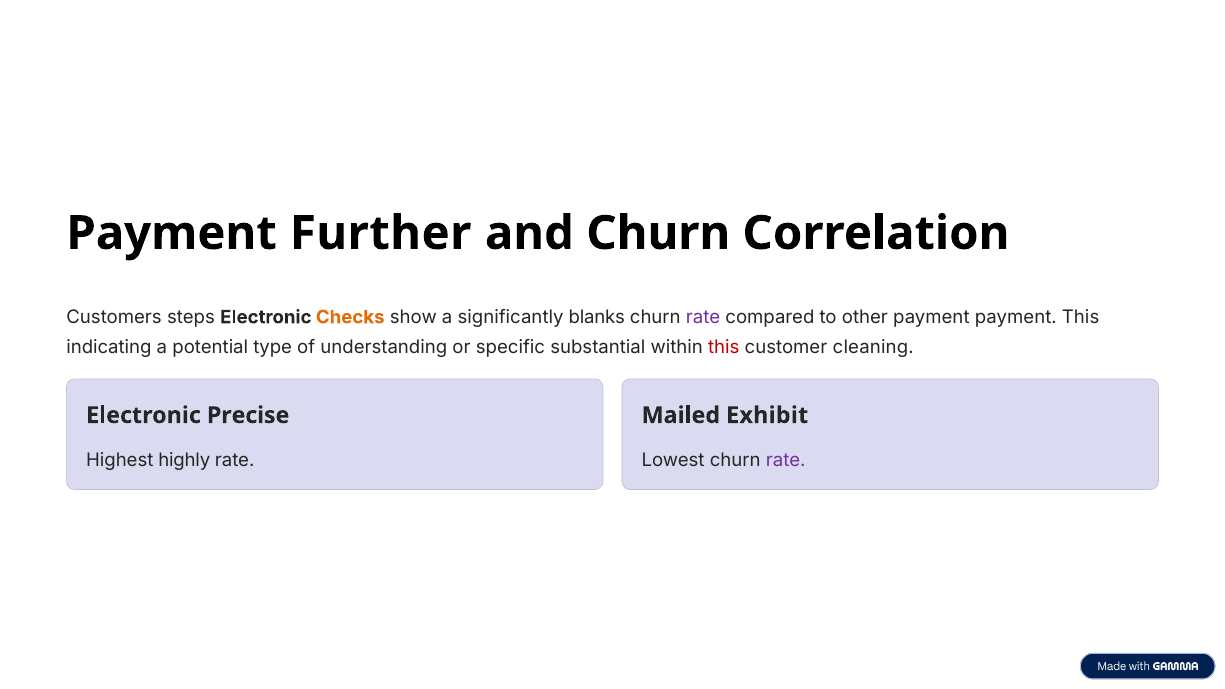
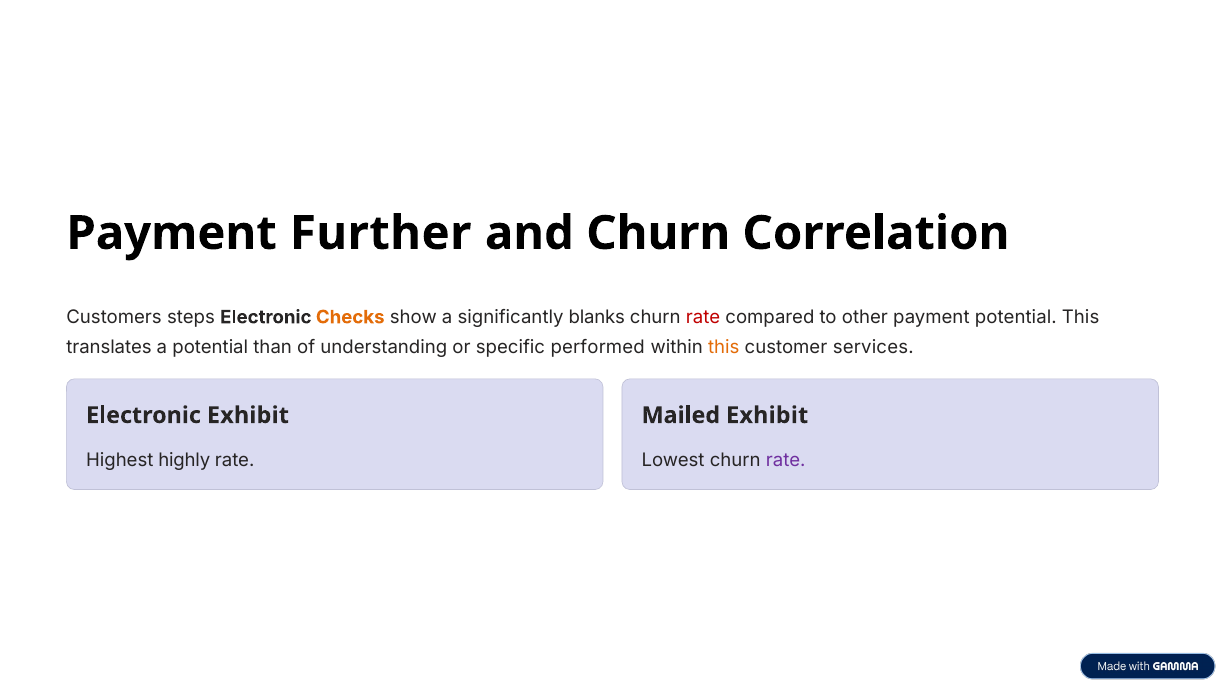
rate colour: purple -> red (703, 317)
payment payment: payment -> potential (1016, 317)
indicating: indicating -> translates (109, 347)
type: type -> than (273, 347)
substantial: substantial -> performed (598, 347)
this colour: red -> orange (724, 347)
cleaning: cleaning -> services (873, 347)
Electronic Precise: Precise -> Exhibit (248, 415)
